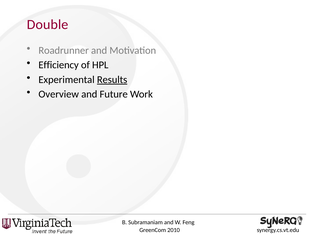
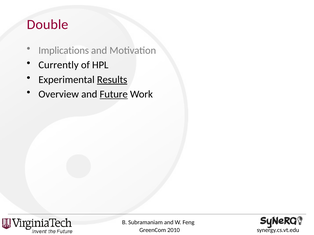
Roadrunner: Roadrunner -> Implications (64, 50)
Efficiency: Efficiency -> Currently (59, 65)
Future underline: none -> present (114, 94)
